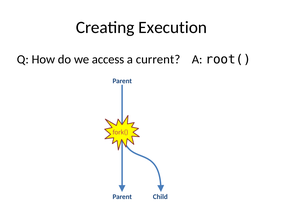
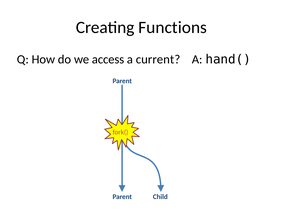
Execution: Execution -> Functions (173, 27)
root(: root( -> hand( (228, 59)
